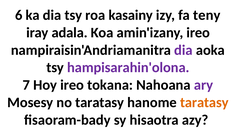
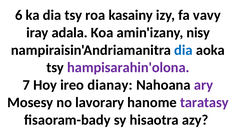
teny: teny -> vavy (207, 15)
amin'izany ireo: ireo -> nisy (198, 33)
dia colour: purple -> blue (183, 50)
tokana: tokana -> dianay (110, 85)
no taratasy: taratasy -> lavorary (100, 102)
taratasy colour: orange -> purple (204, 102)
